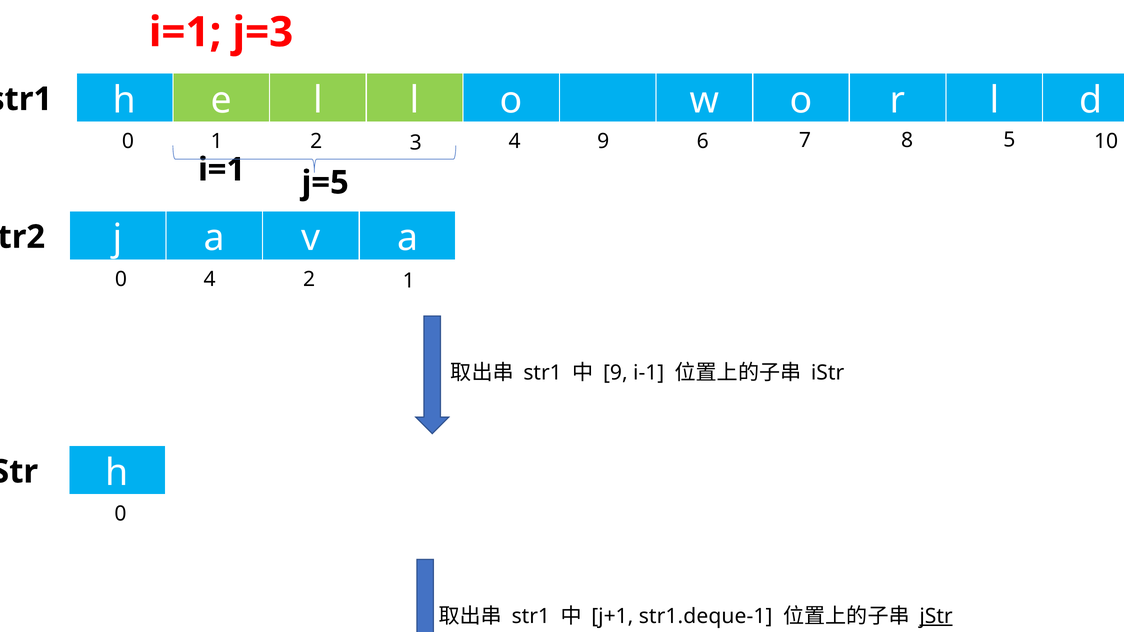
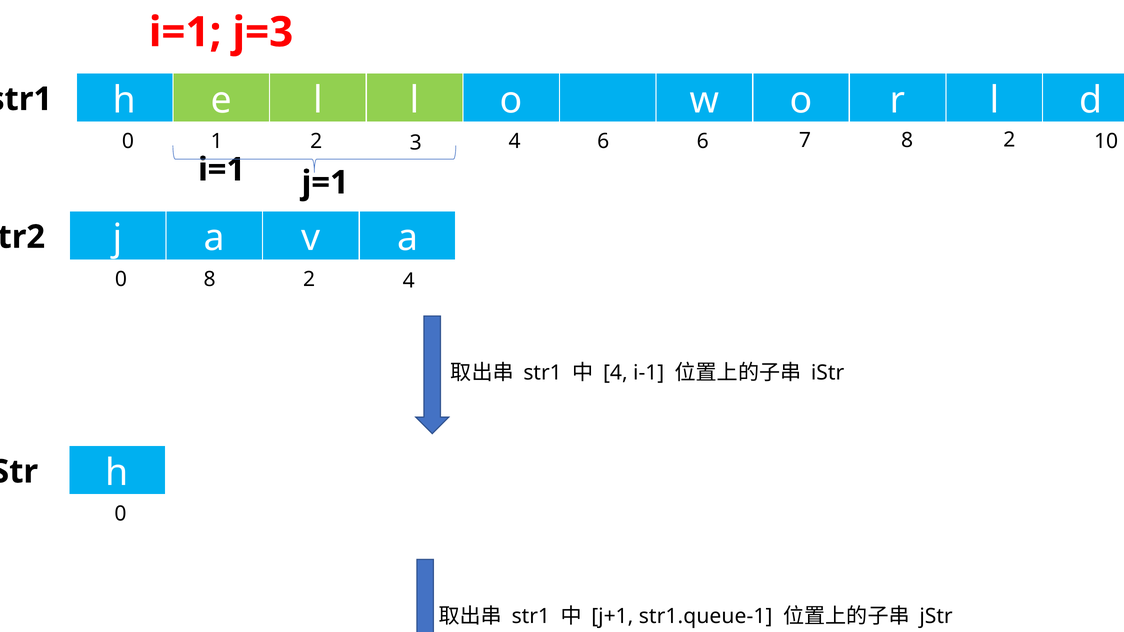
7 8 5: 5 -> 2 (1009, 140)
4 9: 9 -> 6 (603, 142)
j=5: j=5 -> j=1 (325, 183)
0 4: 4 -> 8 (210, 279)
2 1: 1 -> 4 (409, 281)
9: 9 -> 4 (615, 373)
str1.deque-1: str1.deque-1 -> str1.queue-1 (706, 616)
jStr underline: present -> none (936, 616)
